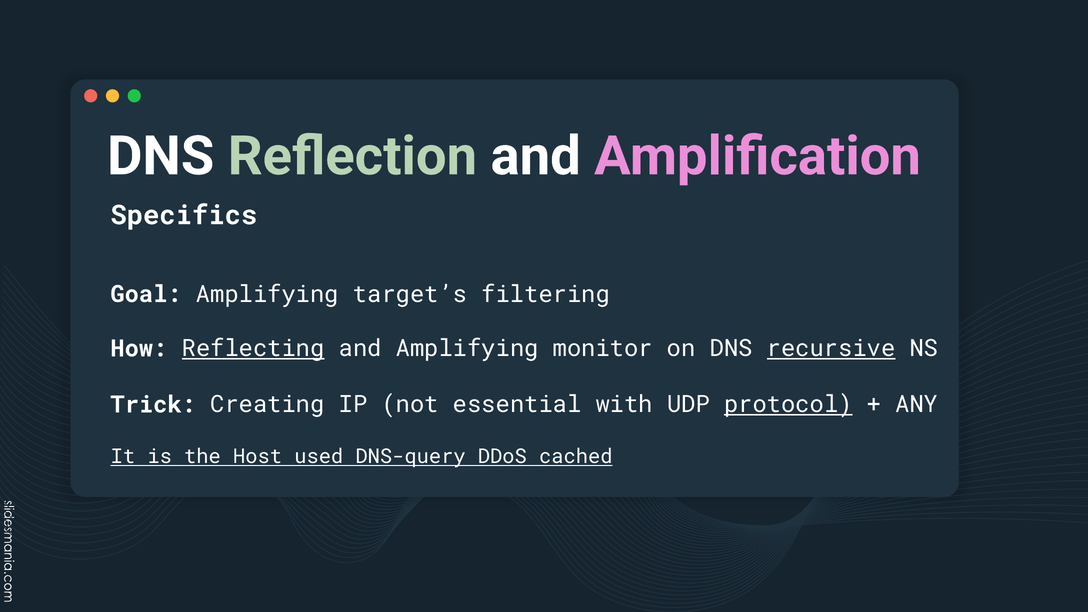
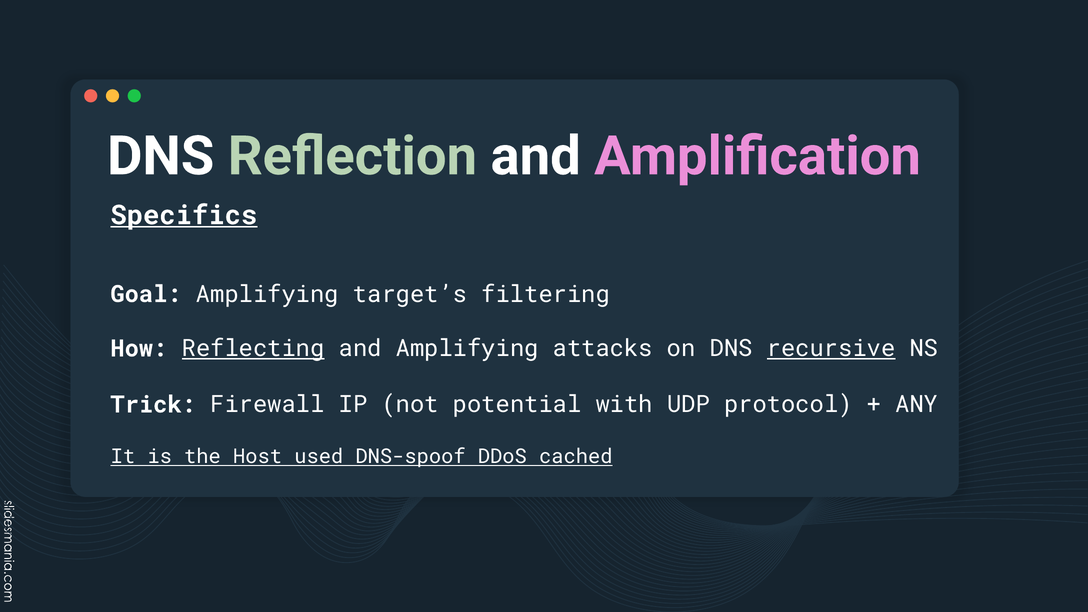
Specifics underline: none -> present (184, 215)
monitor: monitor -> attacks (603, 349)
Creating: Creating -> Firewall (267, 405)
essential: essential -> potential (517, 405)
protocol underline: present -> none (788, 405)
DNS-query: DNS-query -> DNS-spoof (411, 457)
